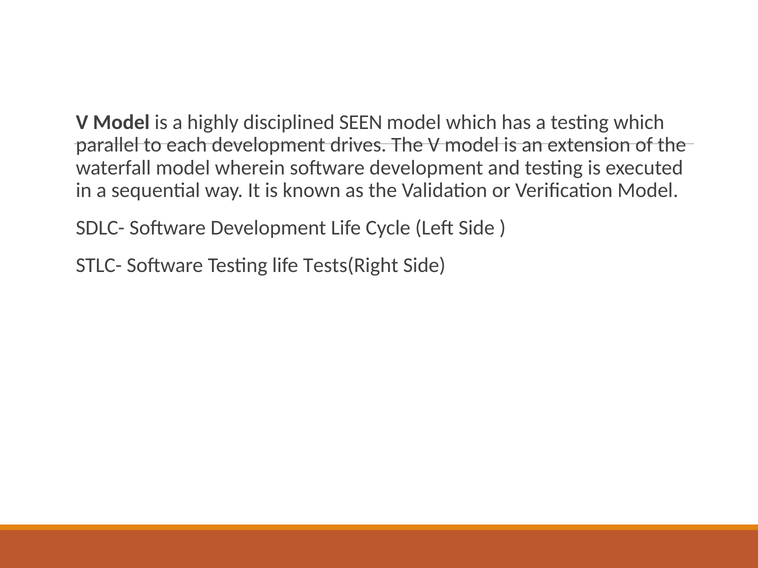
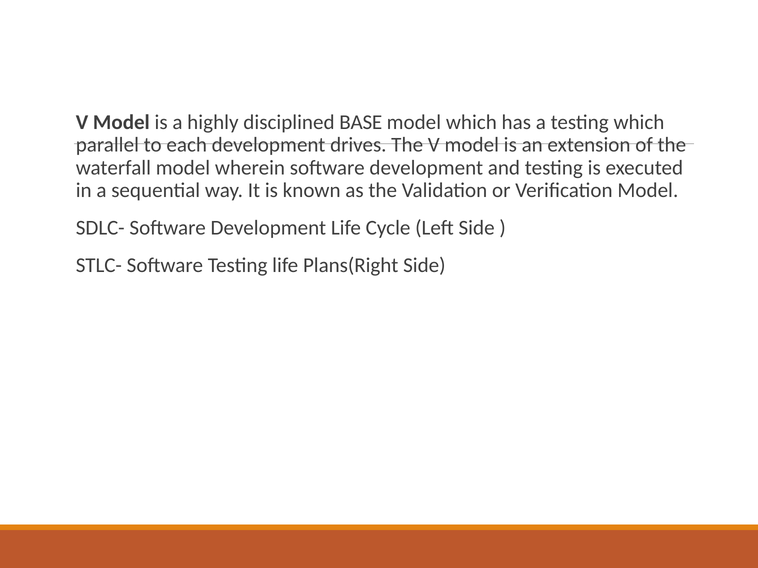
SEEN: SEEN -> BASE (361, 122)
Tests(Right: Tests(Right -> Plans(Right (351, 266)
